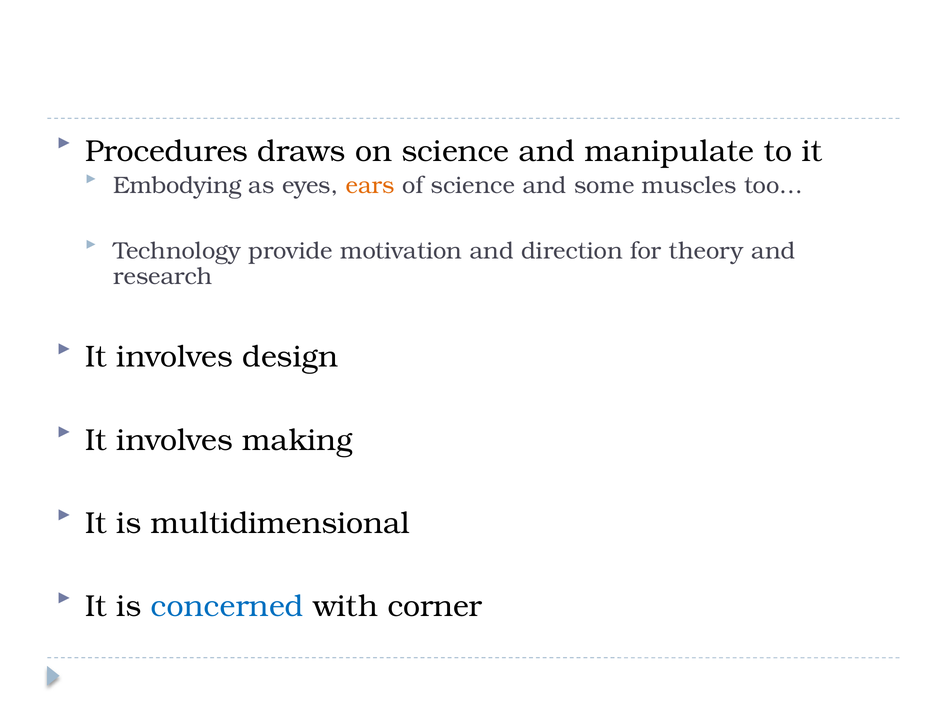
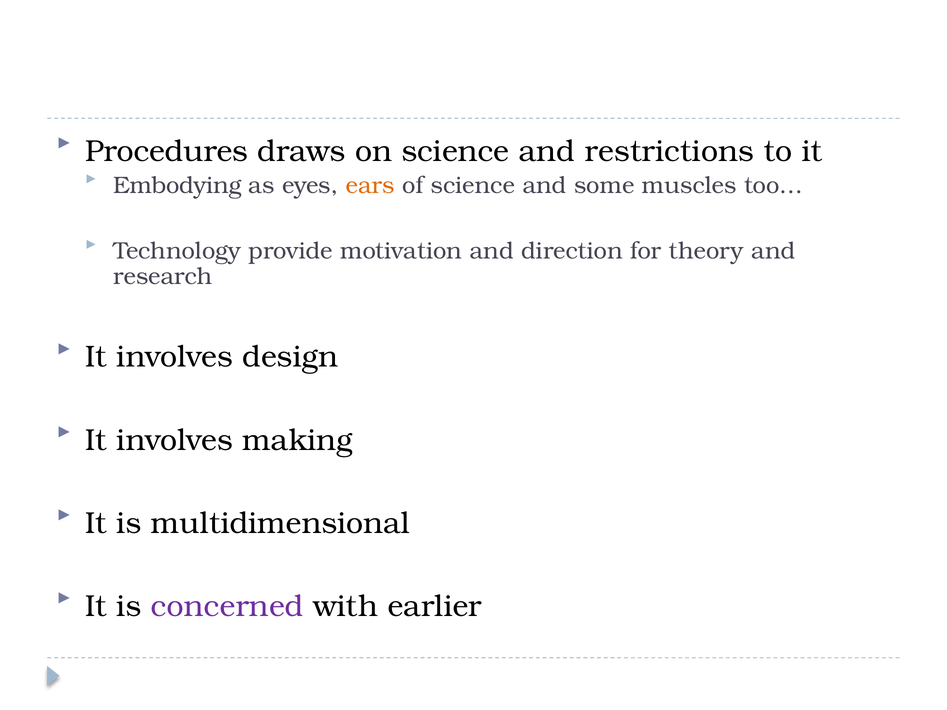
manipulate: manipulate -> restrictions (669, 151)
concerned colour: blue -> purple (227, 606)
corner: corner -> earlier (435, 606)
